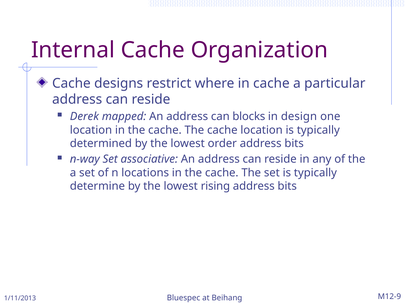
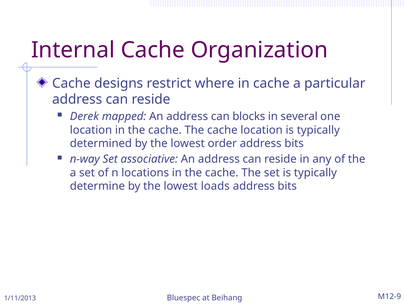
design: design -> several (299, 116)
rising: rising -> loads (215, 186)
